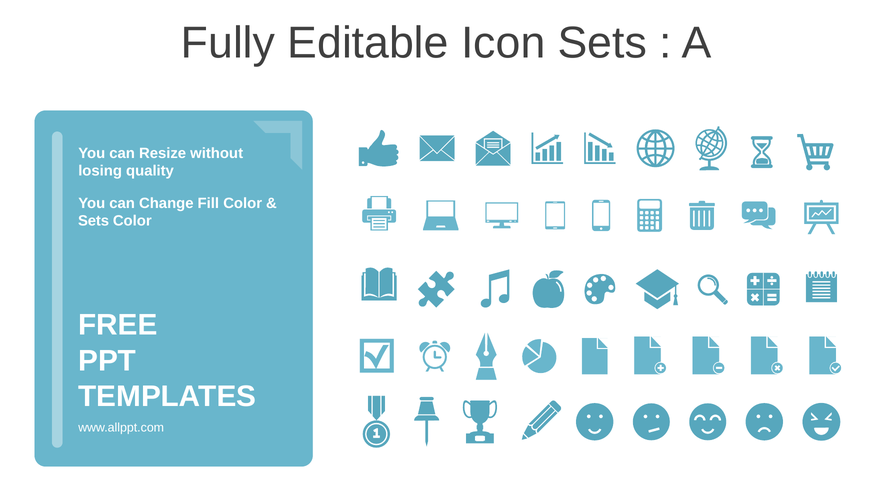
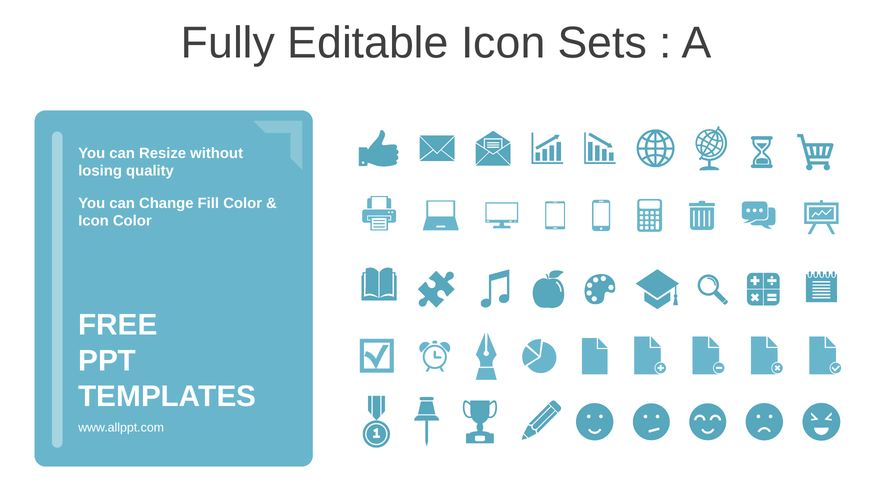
Sets: Sets -> Icon (94, 221)
